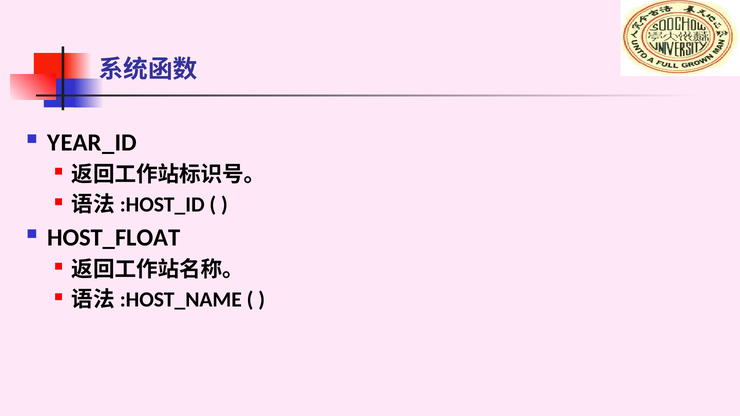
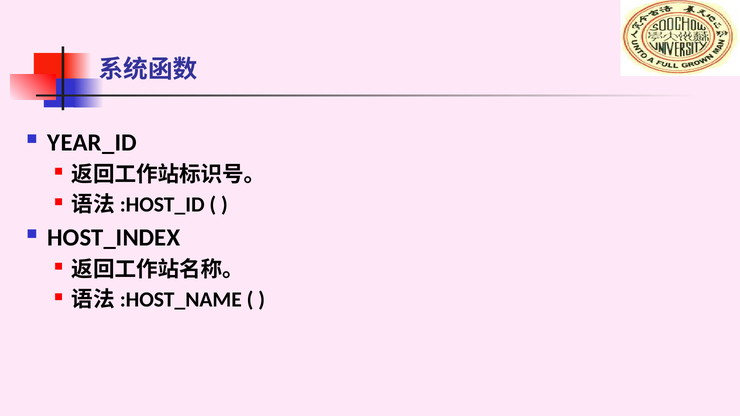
HOST_FLOAT: HOST_FLOAT -> HOST_INDEX (114, 238)
